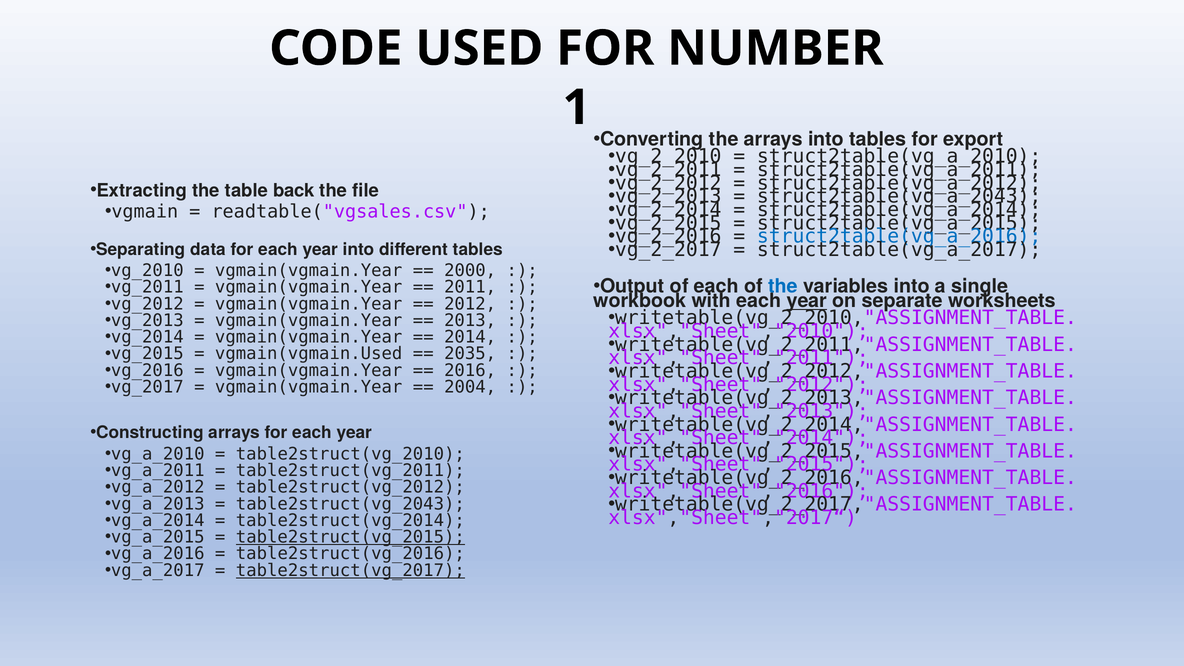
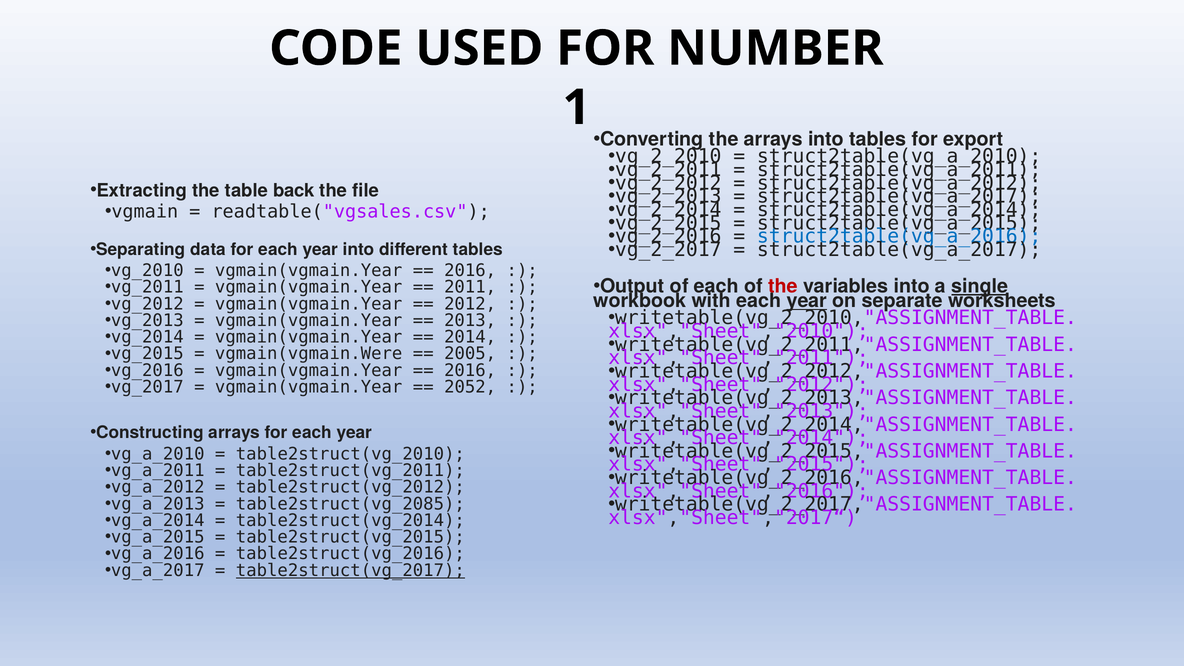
struct2table(vg_a_2043: struct2table(vg_a_2043 -> struct2table(vg_a_2017 (899, 196)
2000: 2000 -> 2016 (470, 271)
the colour: blue -> red (783, 286)
single underline: none -> present (980, 286)
vgmain(vgmain.Used: vgmain(vgmain.Used -> vgmain(vgmain.Were (309, 354)
2035: 2035 -> 2005 (470, 354)
2004: 2004 -> 2052 (470, 387)
table2struct(vg_2043: table2struct(vg_2043 -> table2struct(vg_2085 (350, 504)
table2struct(vg_2015 underline: present -> none (350, 537)
